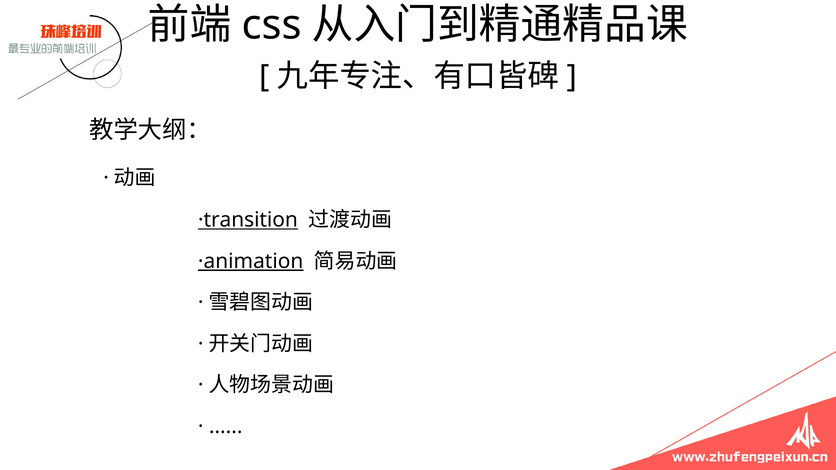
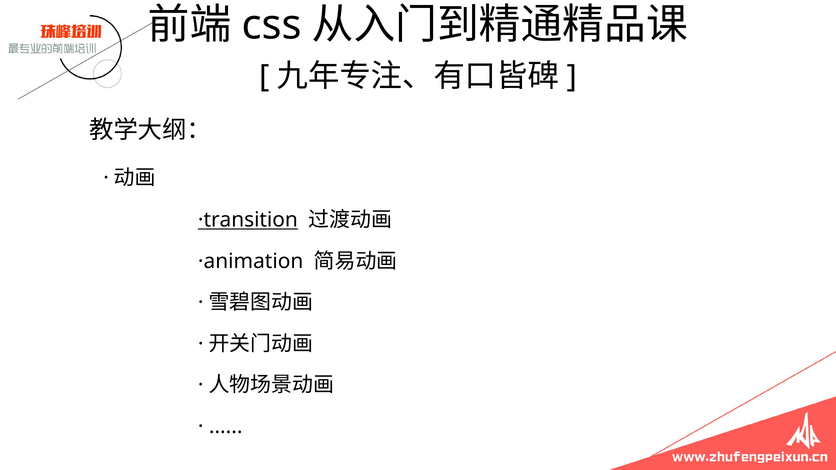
·animation underline: present -> none (251, 261)
